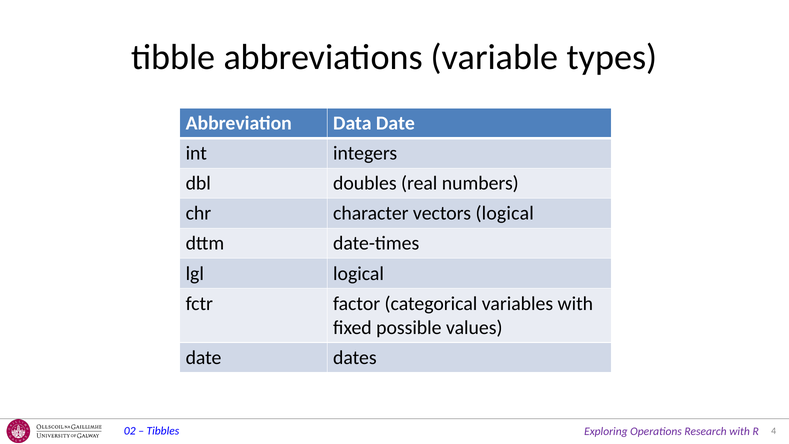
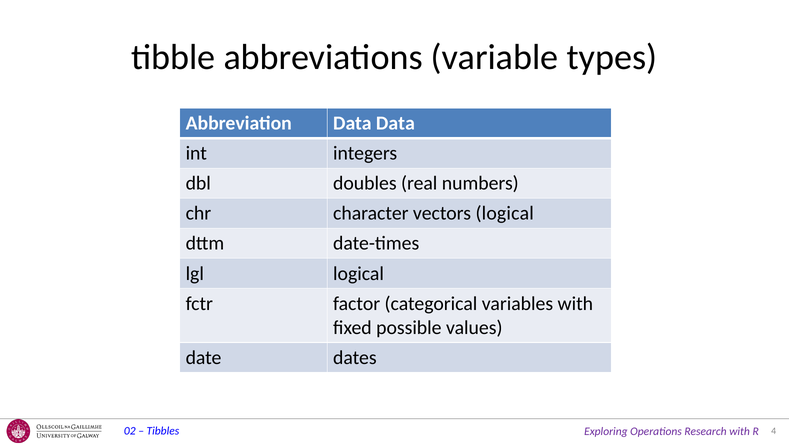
Data Date: Date -> Data (395, 123)
